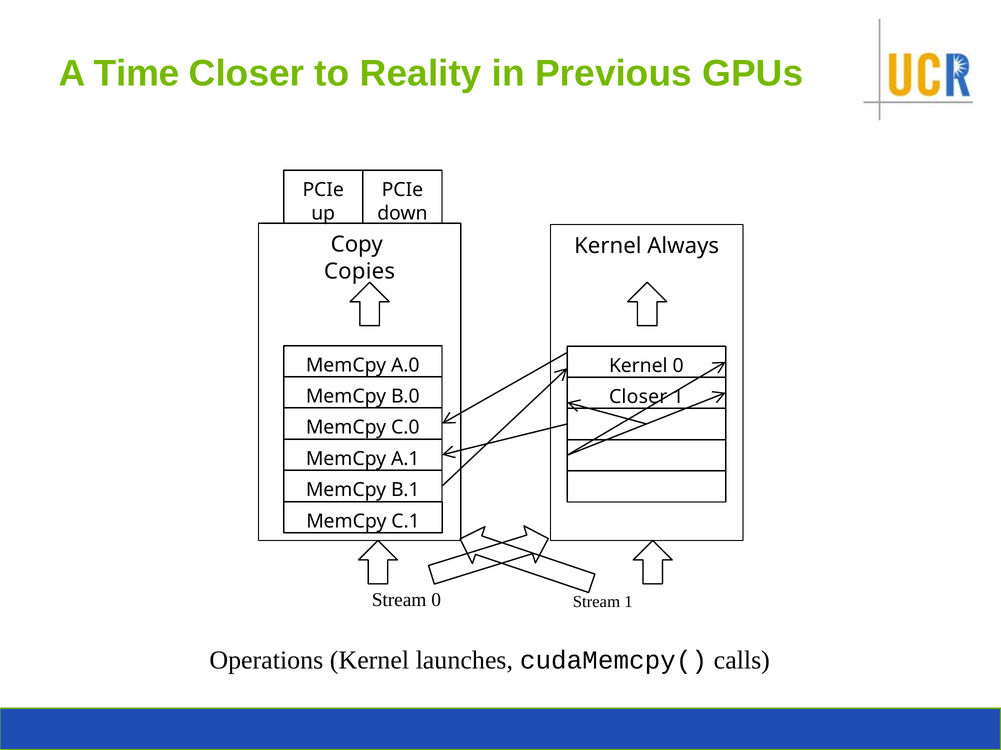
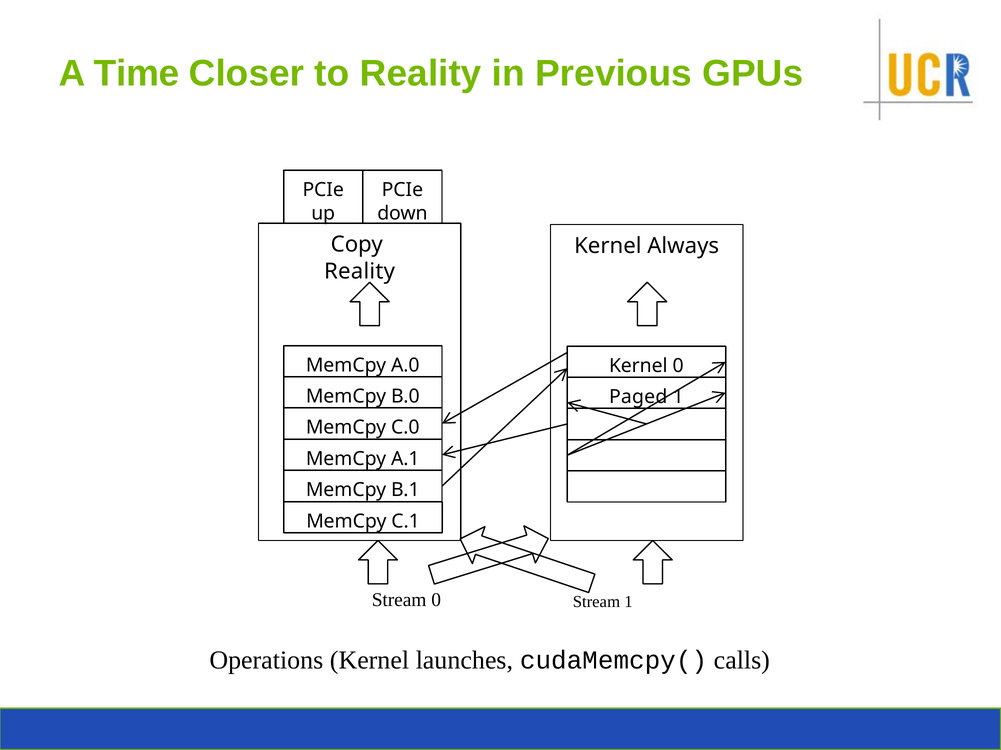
Copies: Copies -> Reality (360, 272)
Closer: Closer -> Paged (638, 397)
